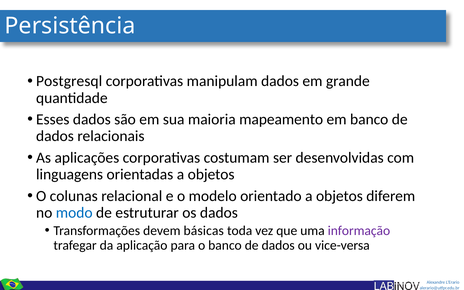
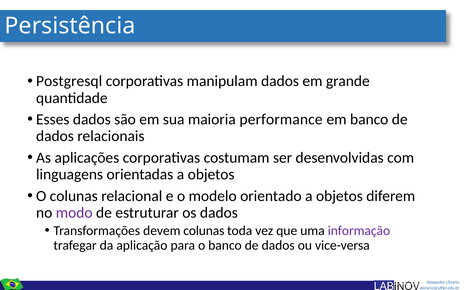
mapeamento: mapeamento -> performance (281, 119)
modo colour: blue -> purple (74, 213)
devem básicas: básicas -> colunas (204, 231)
